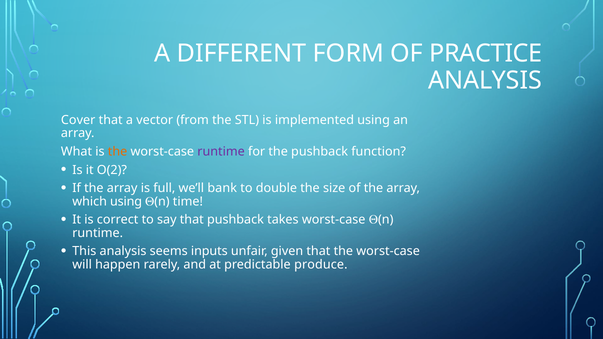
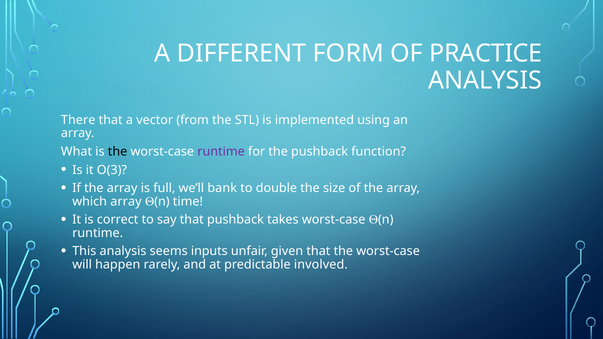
Cover: Cover -> There (78, 120)
the colour: orange -> black (118, 152)
O(2: O(2 -> O(3 (112, 170)
which using: using -> array (126, 202)
produce: produce -> involved (321, 265)
